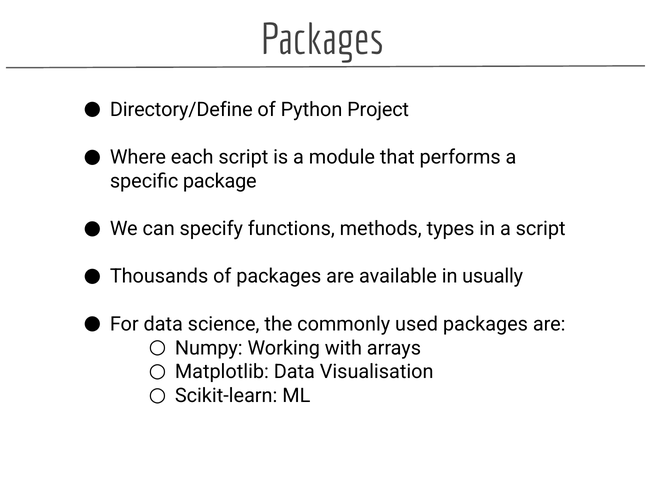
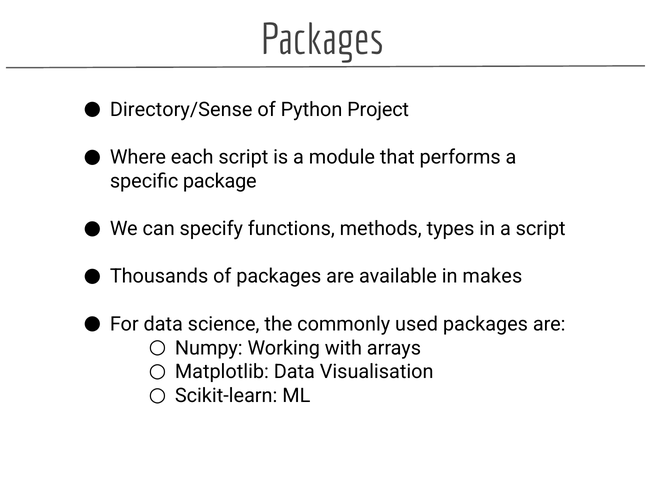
Directory/Define: Directory/Define -> Directory/Sense (181, 110)
usually: usually -> makes (492, 277)
